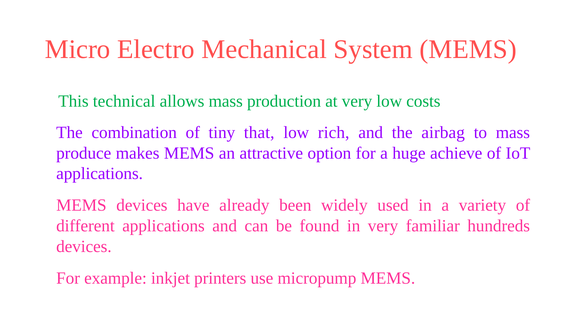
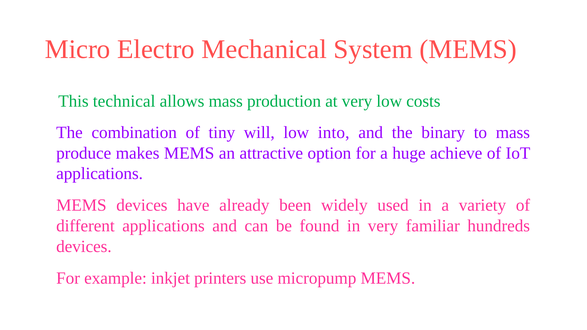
that: that -> will (259, 133)
rich: rich -> into (334, 133)
airbag: airbag -> binary (443, 133)
